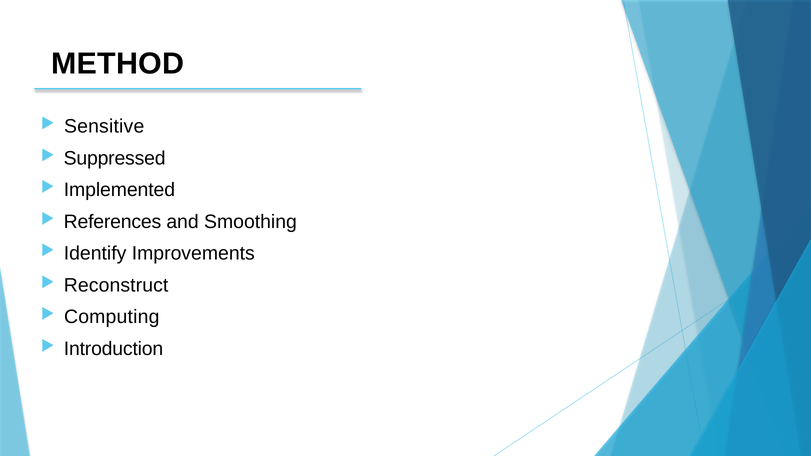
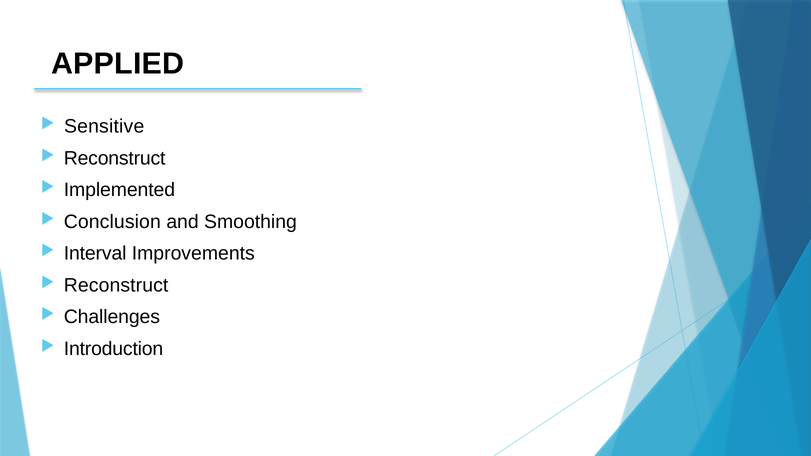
METHOD: METHOD -> APPLIED (118, 64)
Suppressed: Suppressed -> Reconstruct (115, 158)
References: References -> Conclusion (112, 222)
Identify: Identify -> Interval (95, 254)
Computing: Computing -> Challenges (112, 317)
